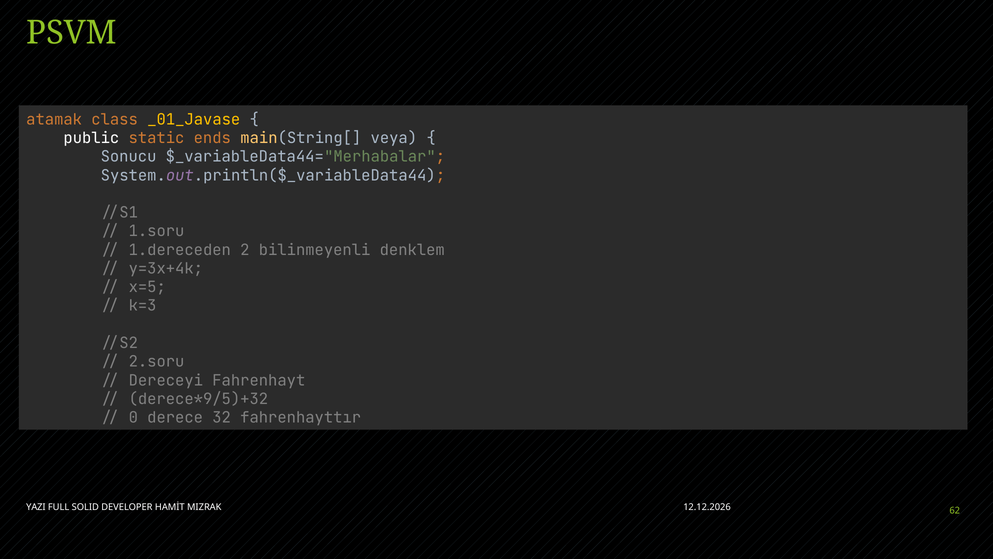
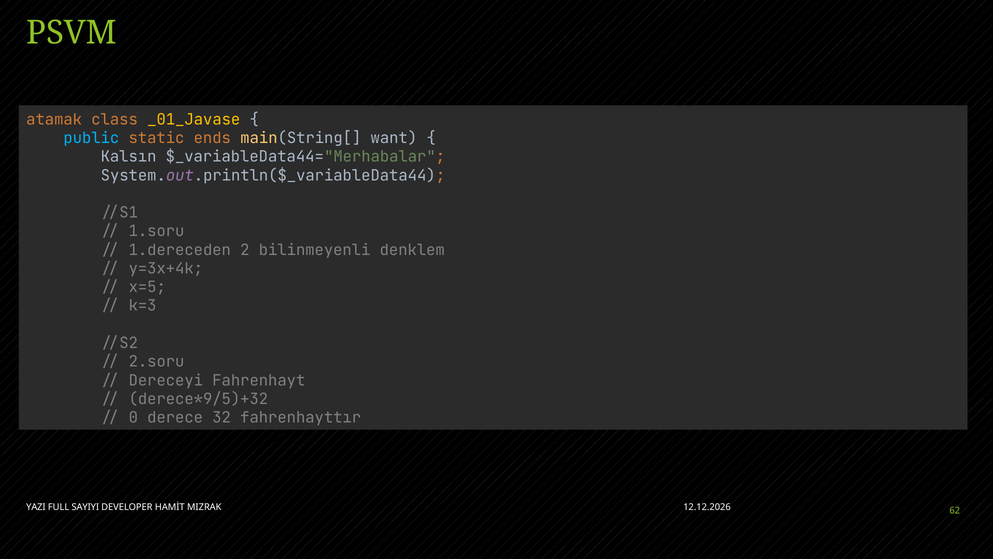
public colour: white -> light blue (91, 138)
veya: veya -> want (394, 138)
Sonucu: Sonucu -> Kalsın (129, 157)
SOLID: SOLID -> SAYIYI (85, 507)
